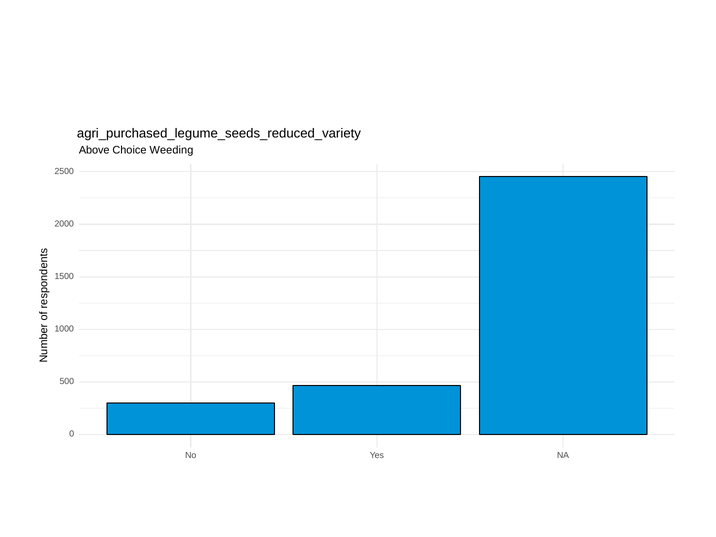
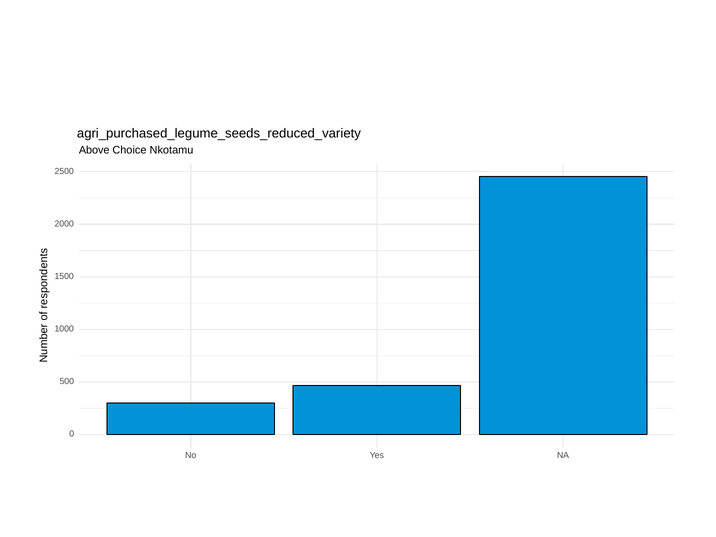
Weeding: Weeding -> Nkotamu (172, 150)
